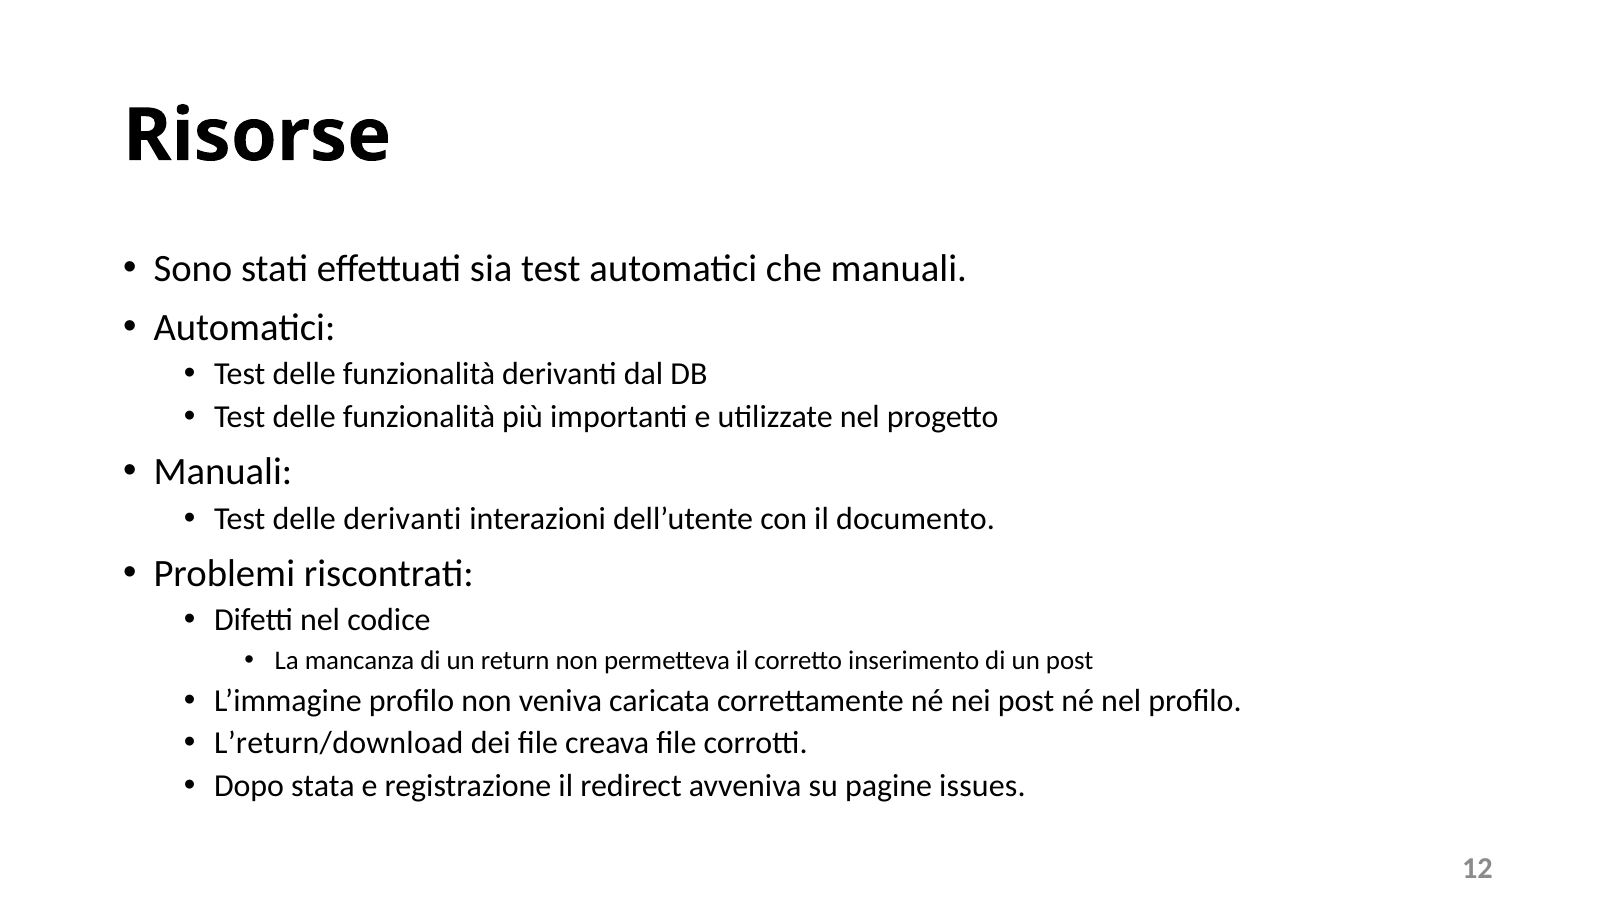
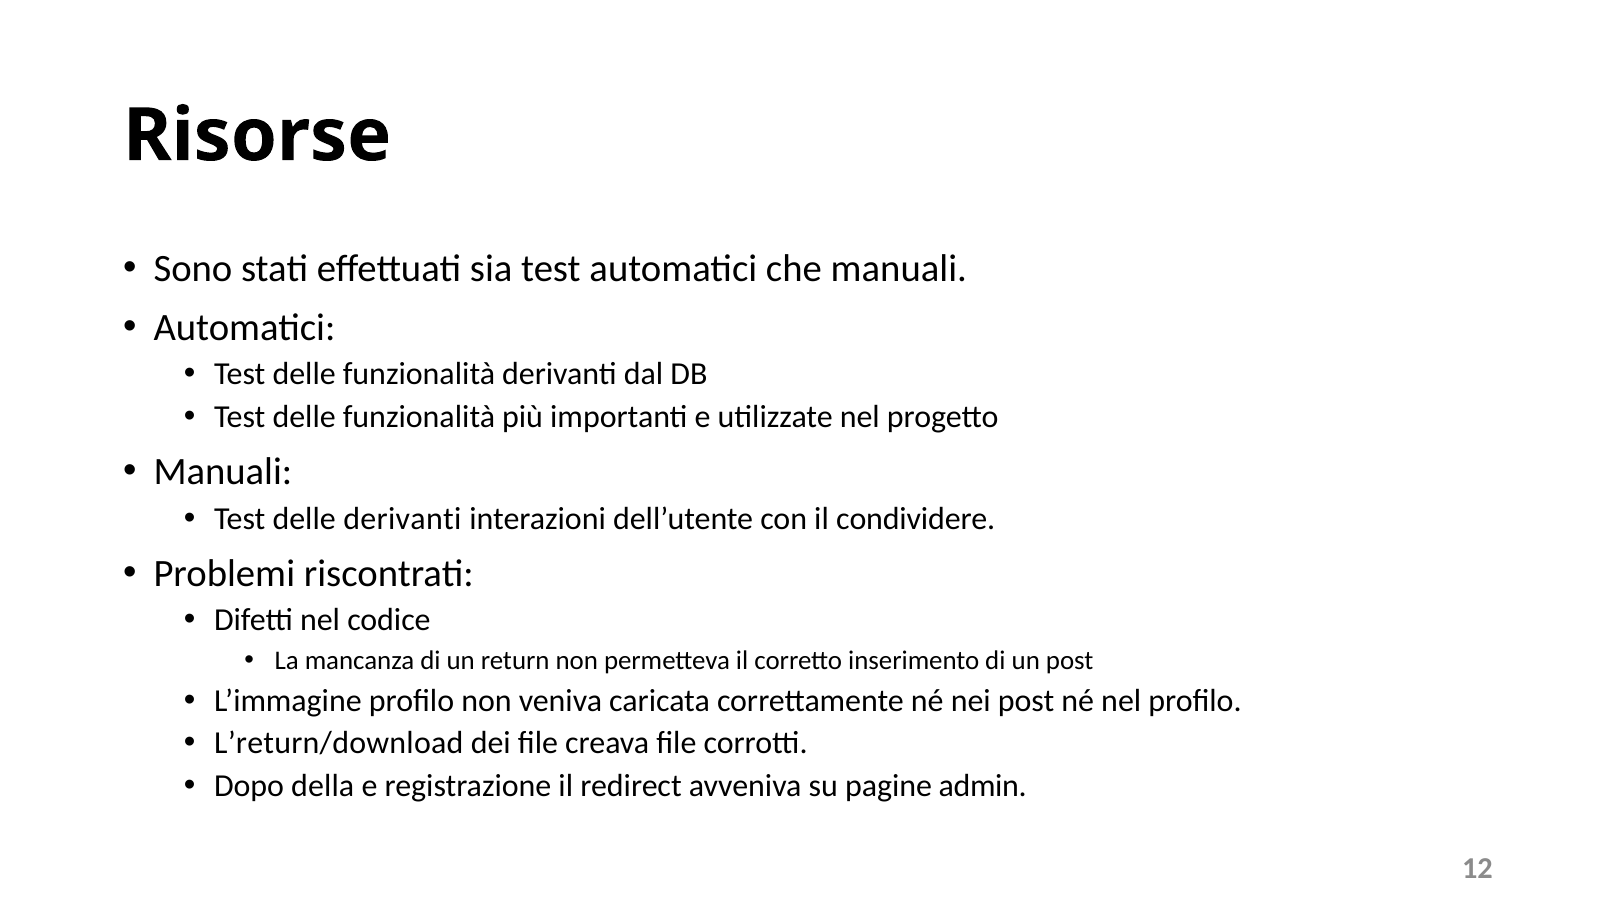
documento: documento -> condividere (916, 518)
stata: stata -> della (323, 786)
issues: issues -> admin (983, 786)
